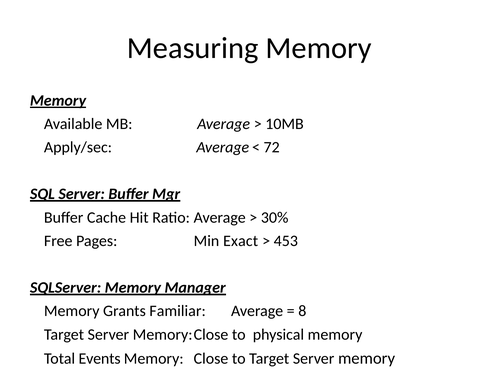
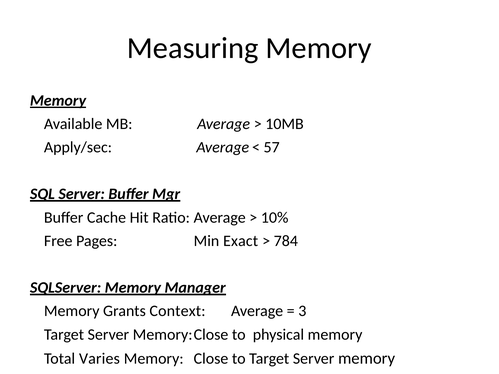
72: 72 -> 57 (272, 147)
30%: 30% -> 10% (275, 218)
453: 453 -> 784 (286, 241)
Familiar: Familiar -> Context (178, 311)
8: 8 -> 3 (302, 311)
Events: Events -> Varies (99, 359)
